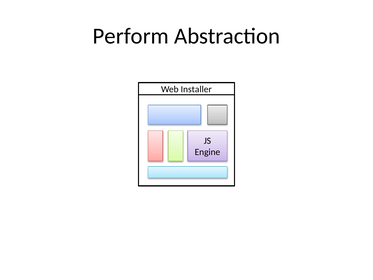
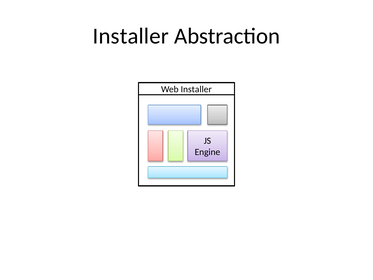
Perform: Perform -> Installer (131, 36)
